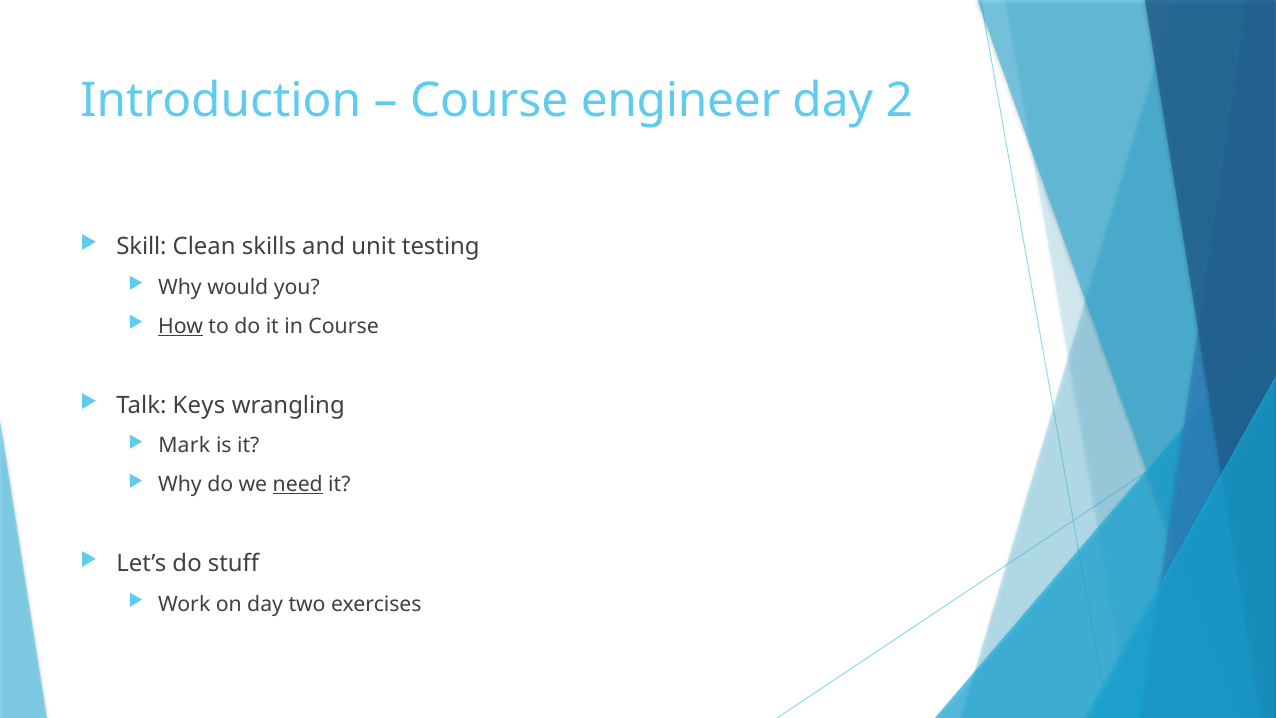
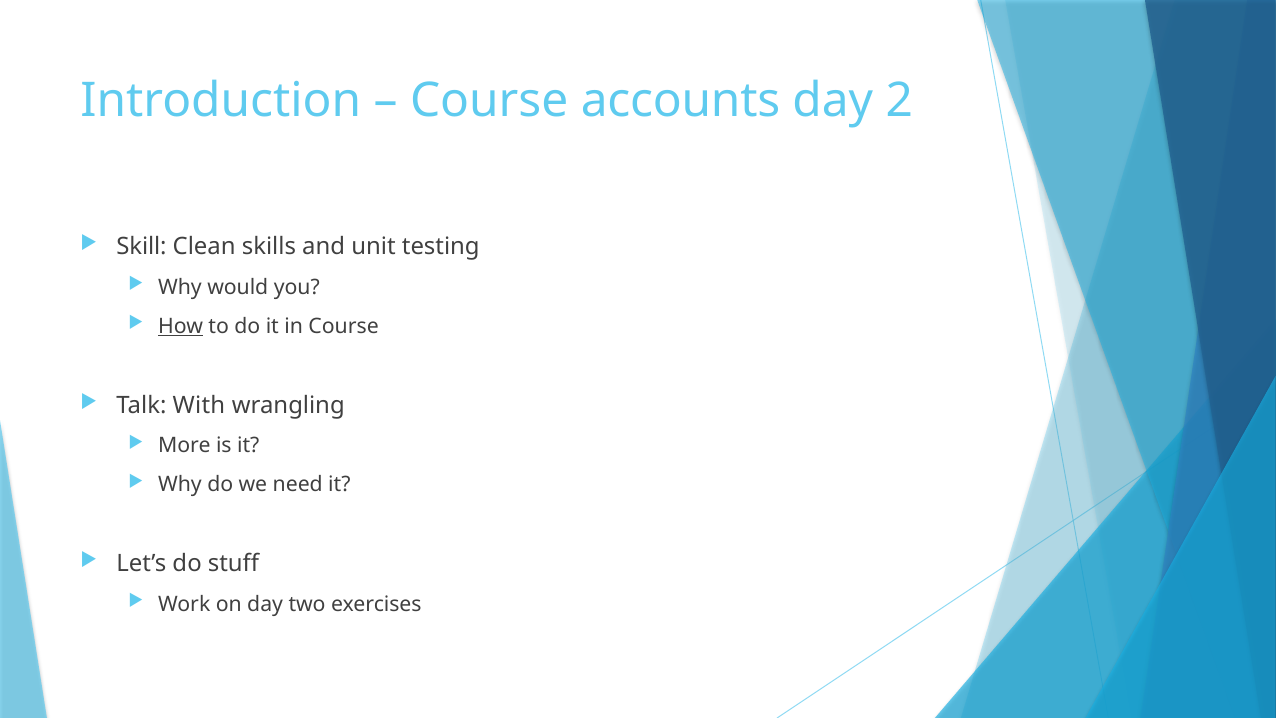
engineer: engineer -> accounts (681, 101)
Keys: Keys -> With (199, 405)
Mark: Mark -> More (184, 446)
need underline: present -> none (298, 484)
